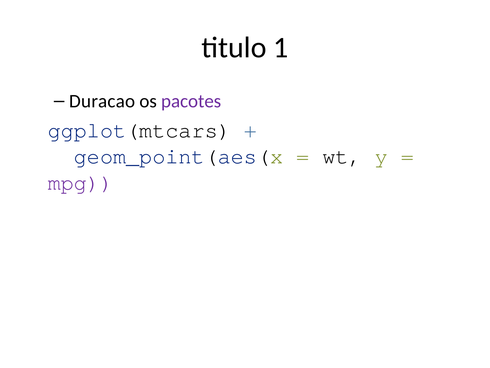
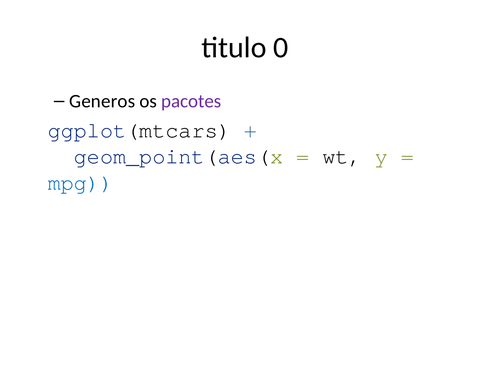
1: 1 -> 0 (281, 47)
Duracao: Duracao -> Generos (102, 101)
mpg colour: purple -> blue (80, 182)
